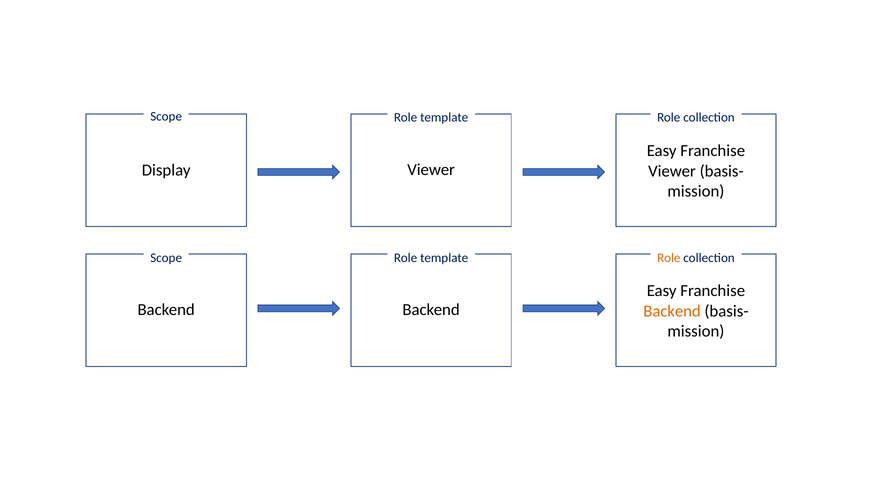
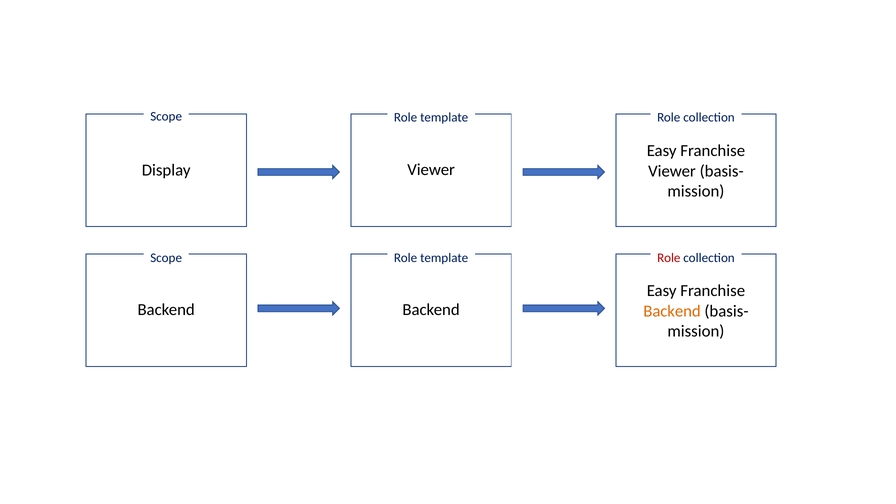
Role colour: orange -> red (669, 258)
